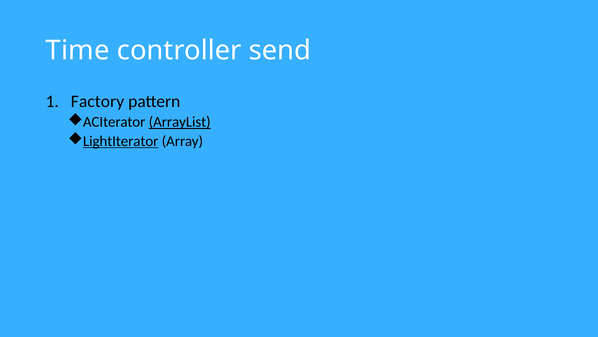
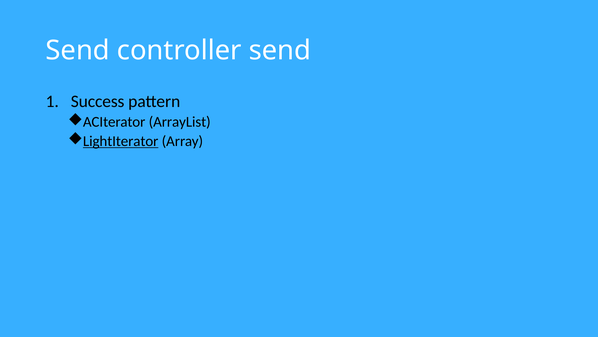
Time: Time -> Send (78, 50)
Factory: Factory -> Success (98, 101)
ArrayList underline: present -> none (180, 122)
